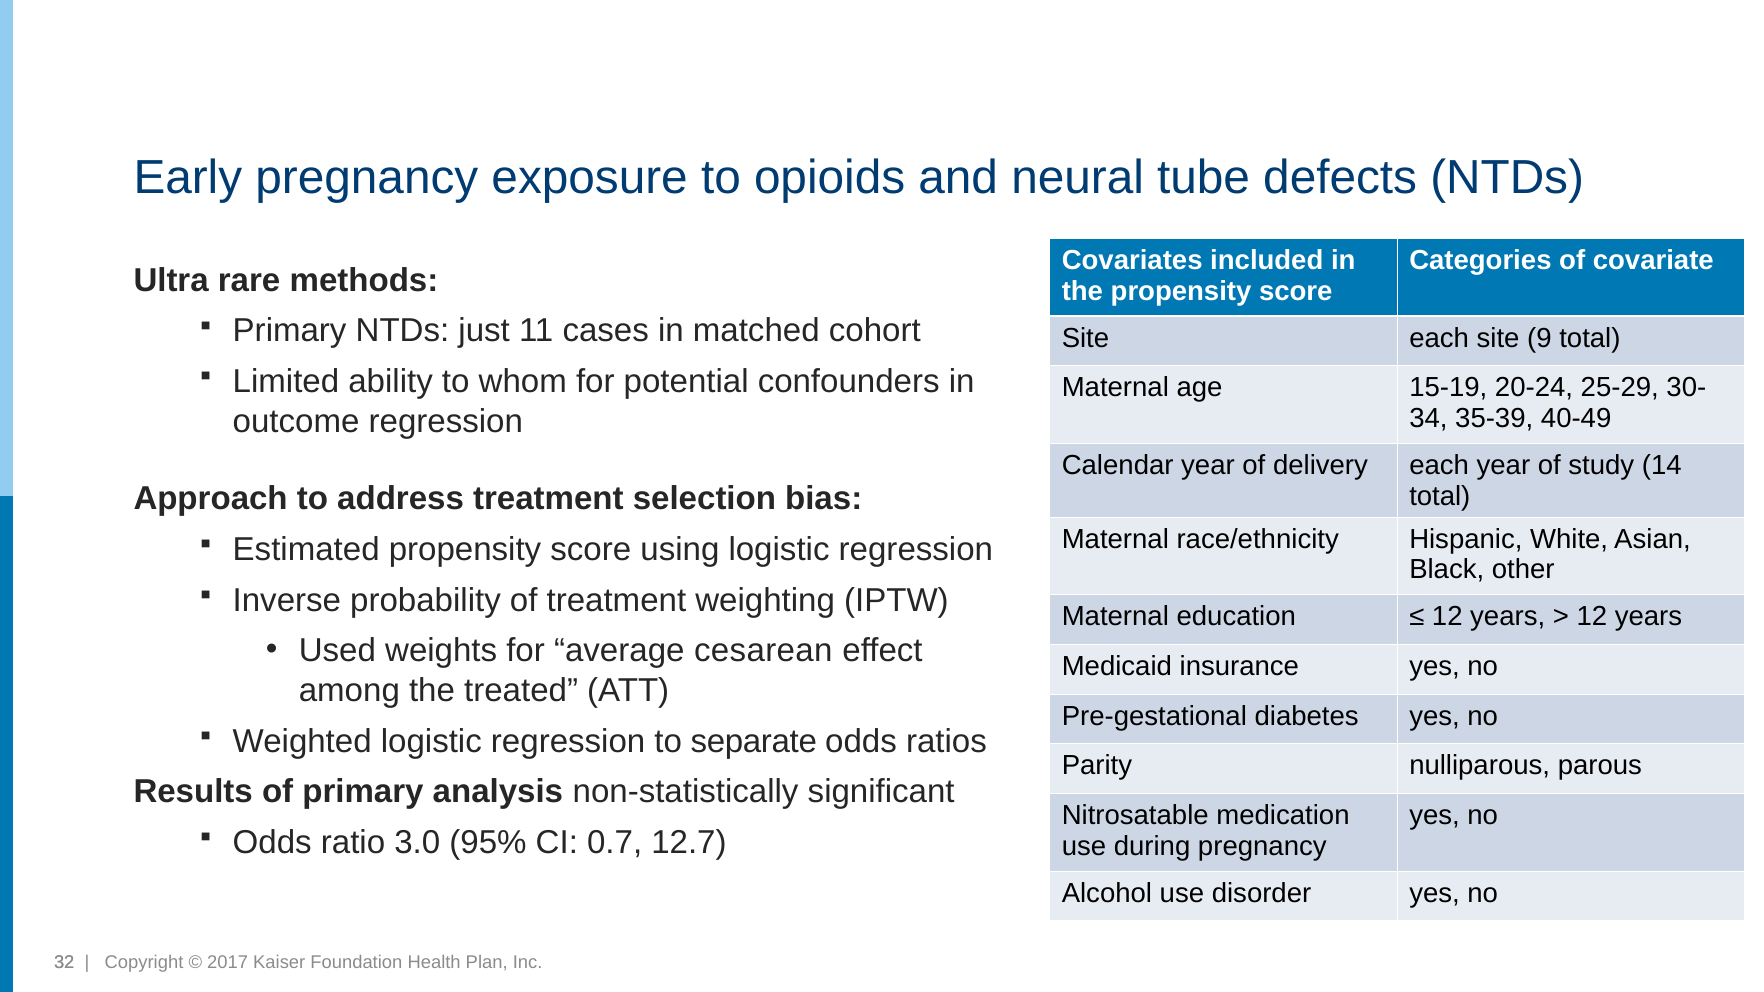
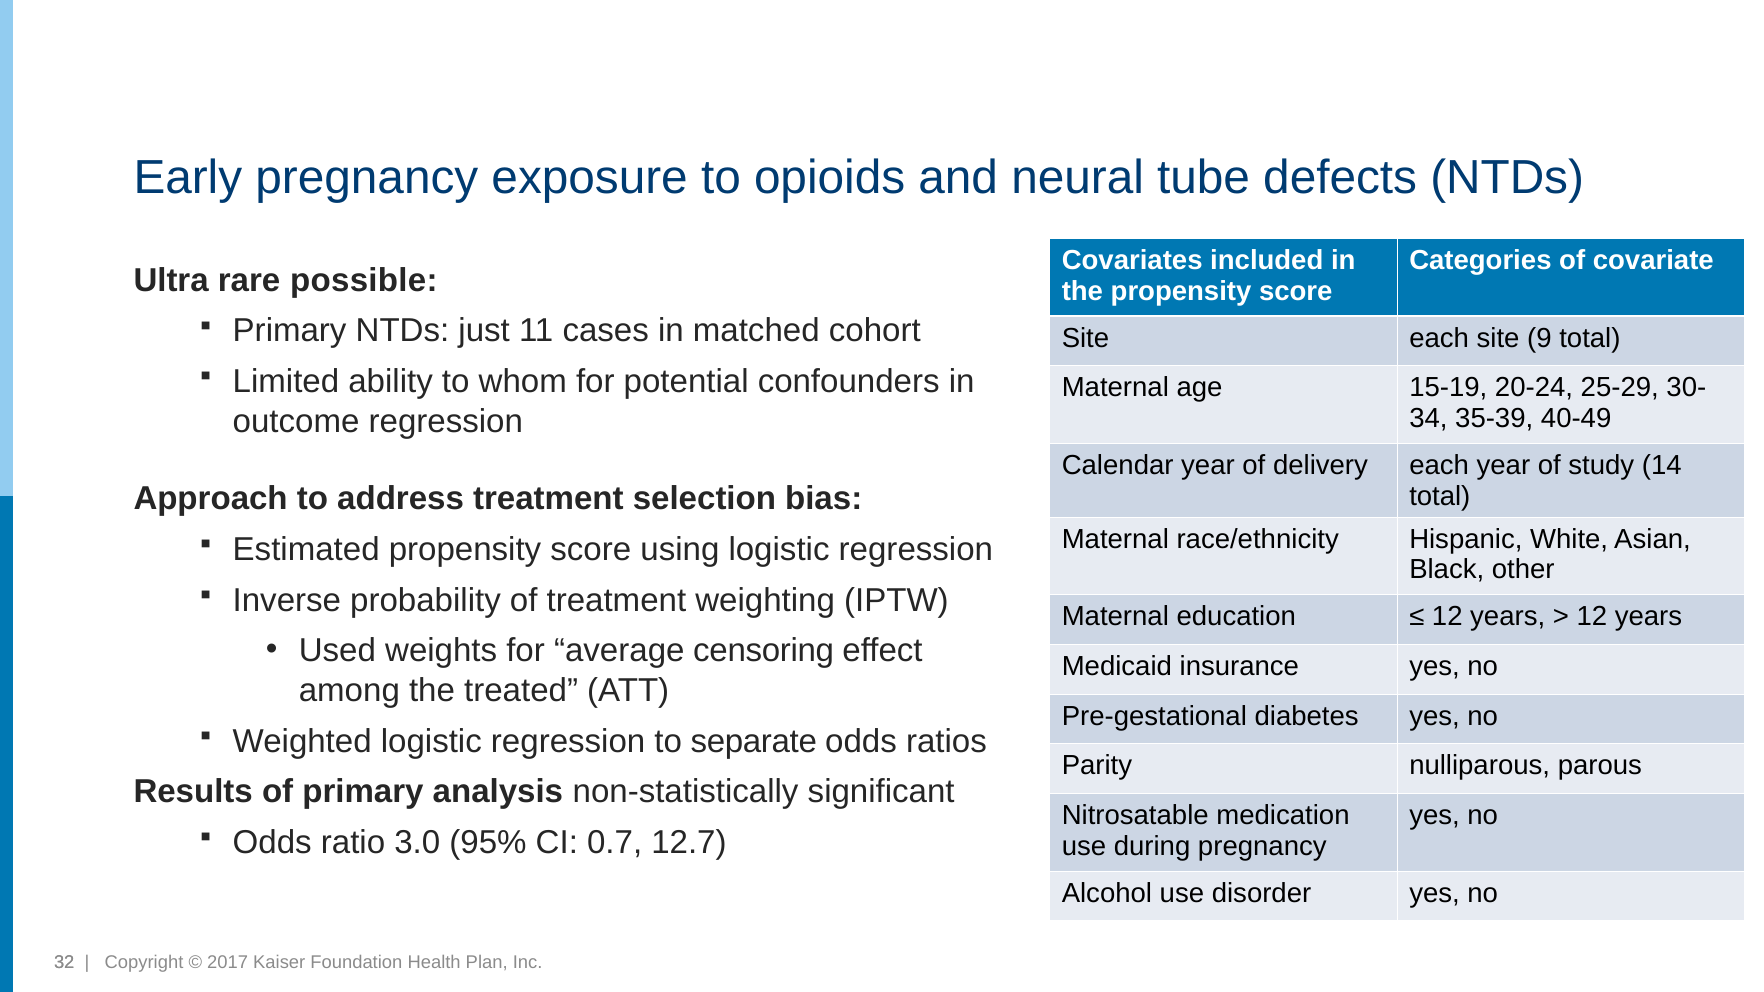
methods: methods -> possible (364, 280)
cesarean: cesarean -> censoring (764, 651)
